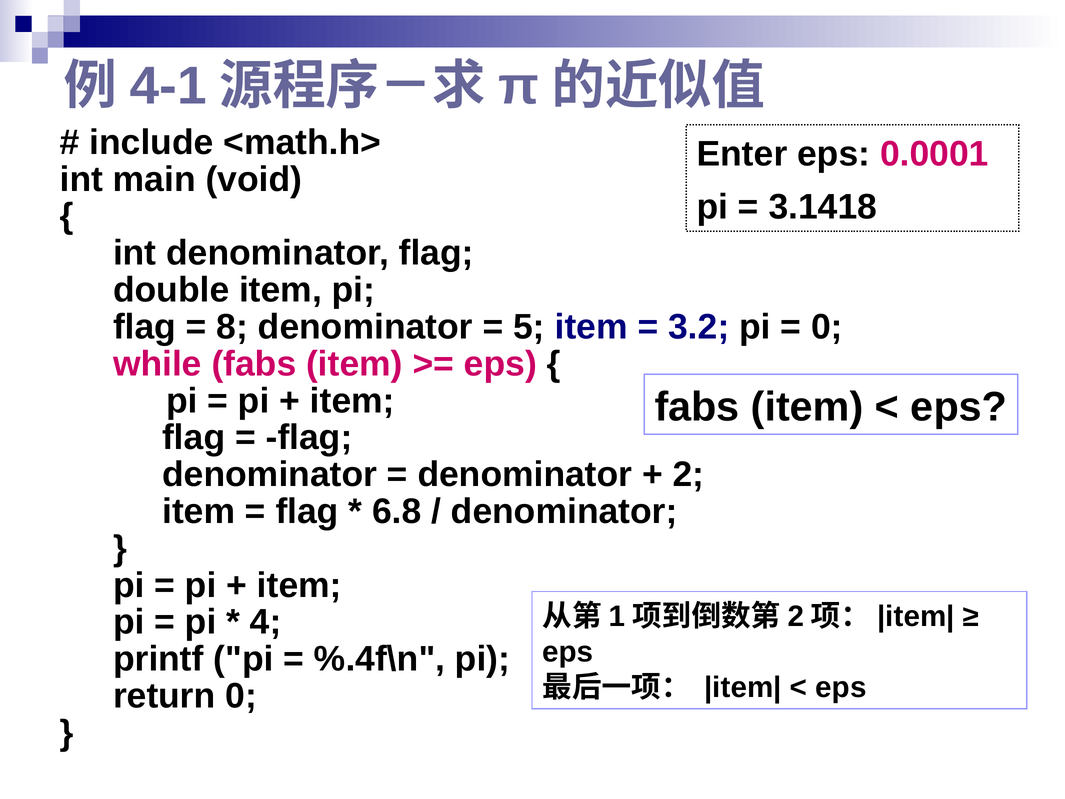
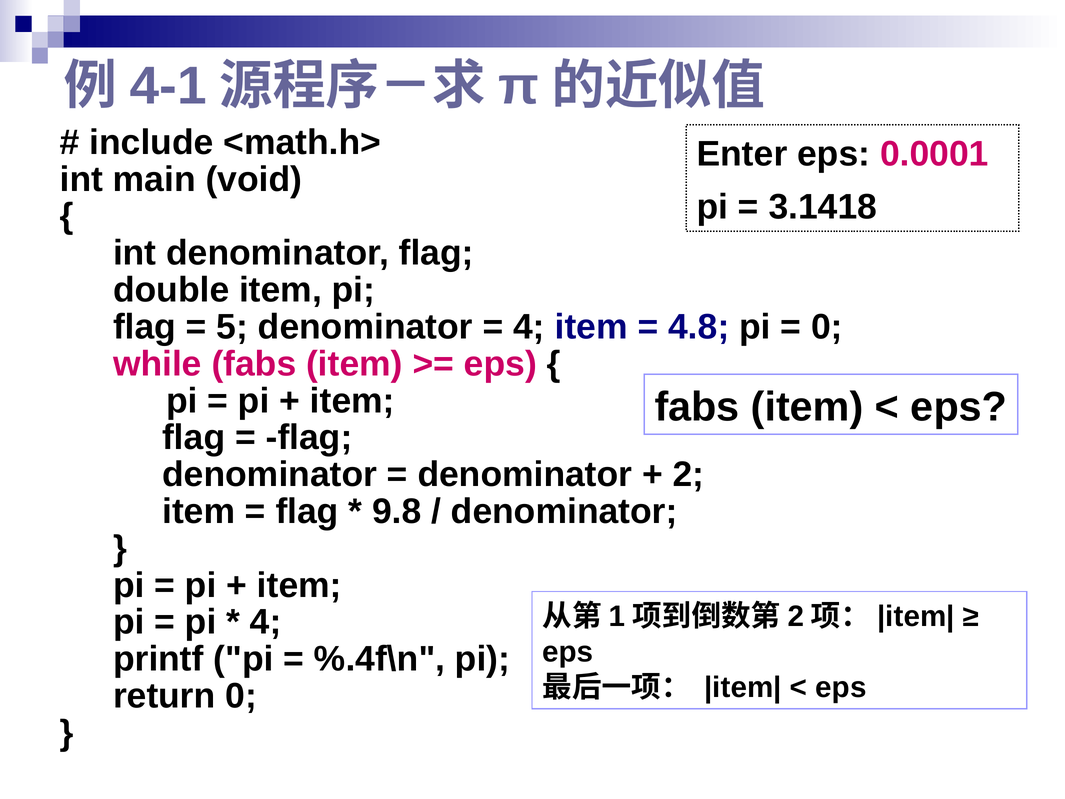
8: 8 -> 5 (232, 327)
5: 5 -> 4 (529, 327)
3.2: 3.2 -> 4.8 (699, 327)
6.8: 6.8 -> 9.8 (397, 511)
